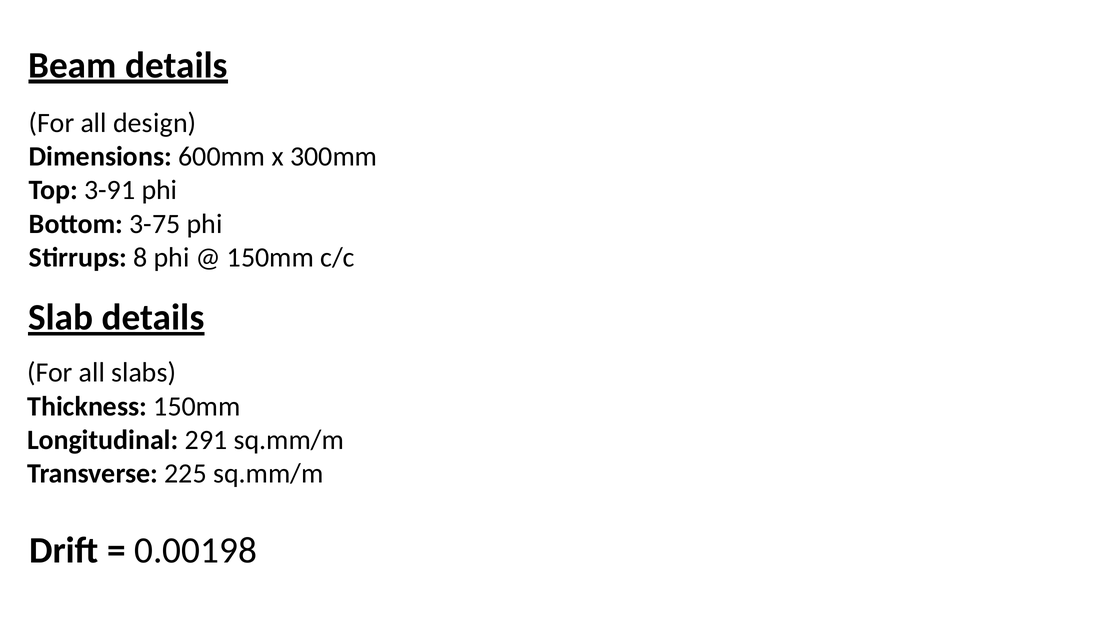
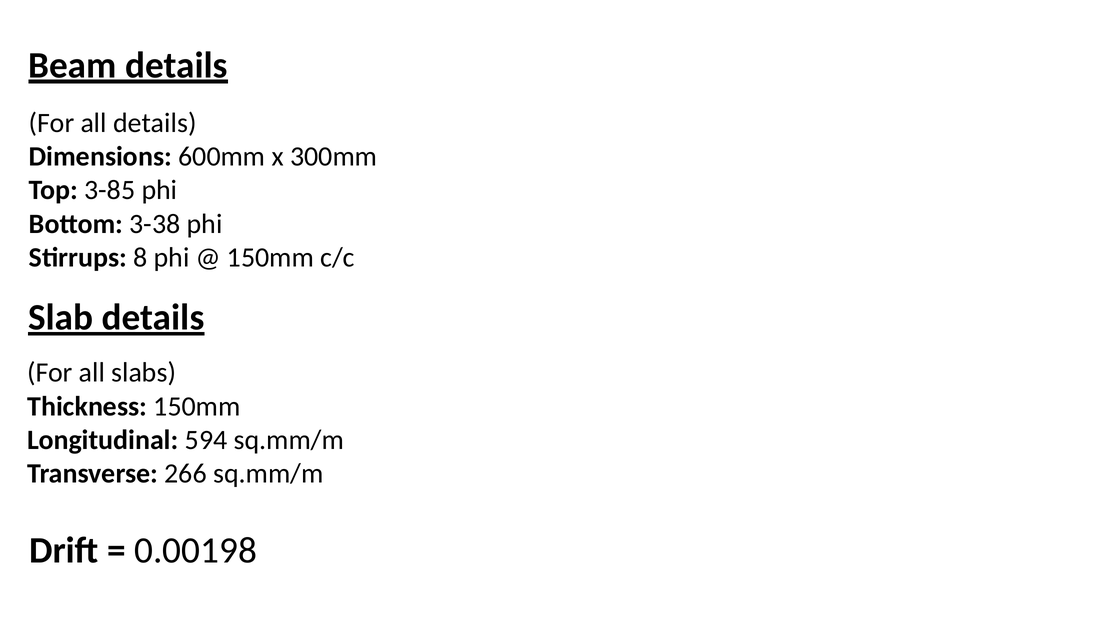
all design: design -> details (155, 123)
3-91: 3-91 -> 3-85 (110, 190)
3-75: 3-75 -> 3-38 (155, 224)
291: 291 -> 594 (206, 440)
225: 225 -> 266 (186, 473)
